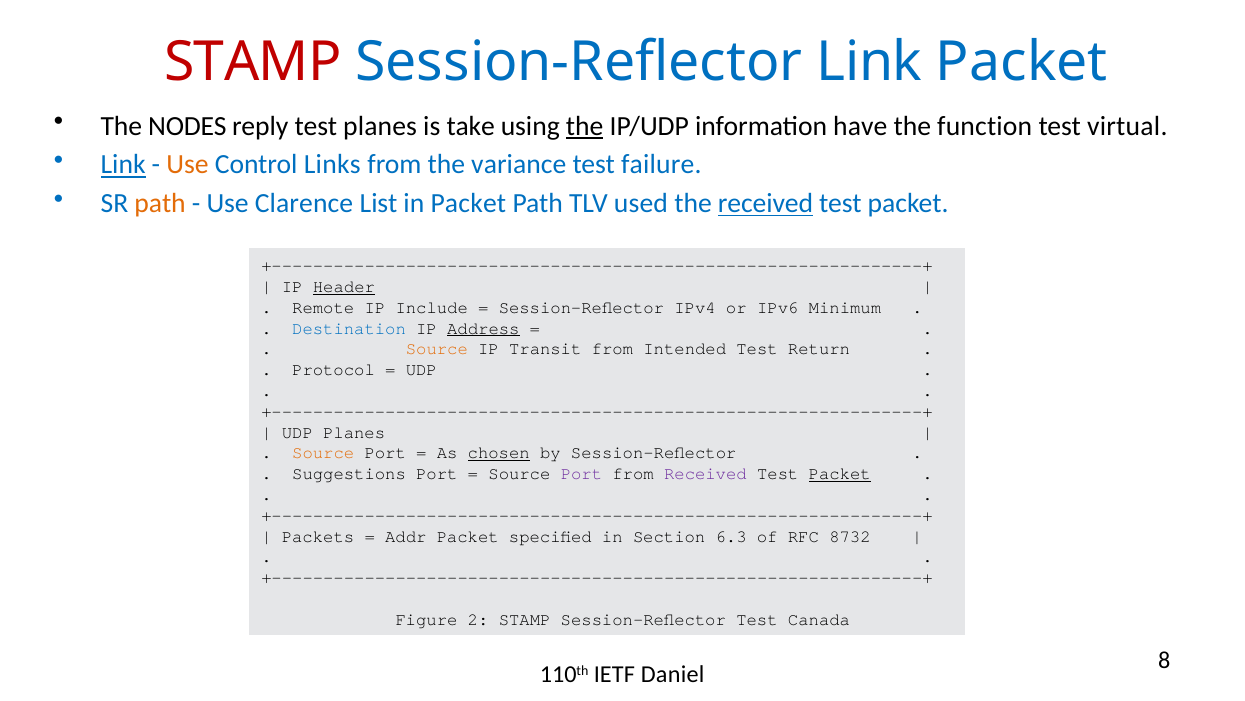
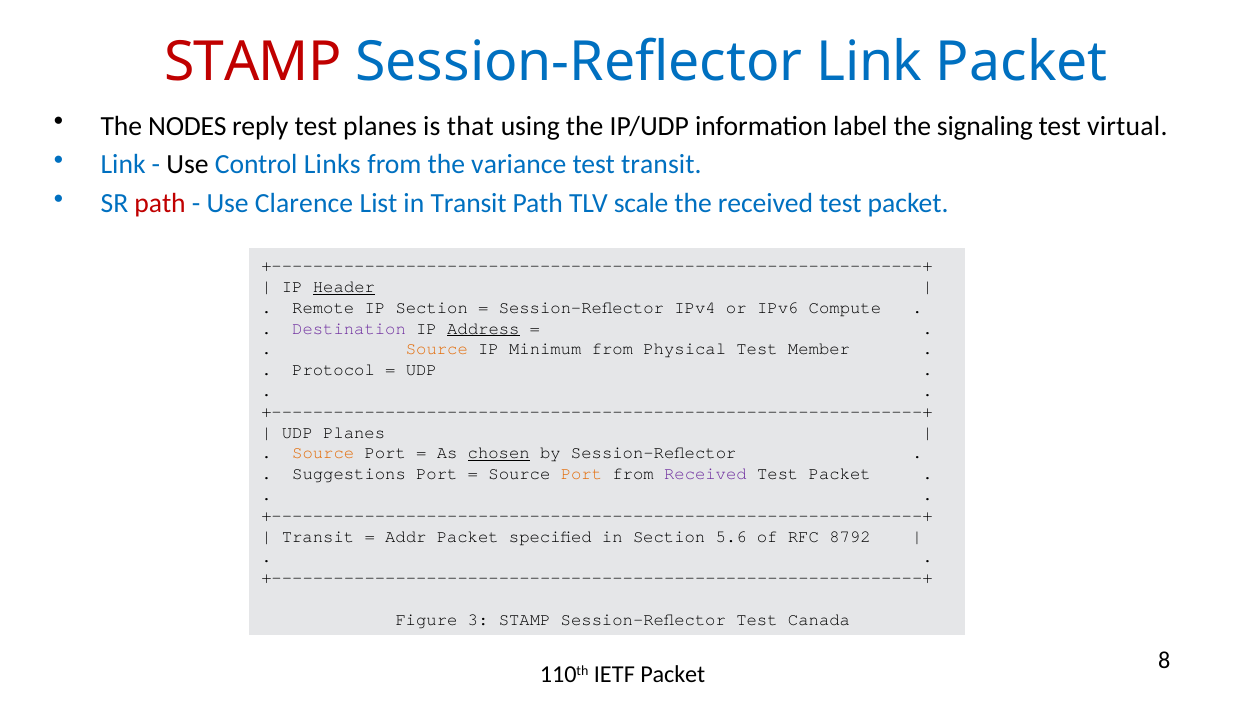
take: take -> that (470, 126)
the underline: present -> none (585, 126)
have: have -> label (860, 126)
function: function -> signaling (985, 126)
Link underline: present -> none (123, 165)
Use colour: orange -> black (187, 165)
test failure: failure -> transit (661, 165)
path colour: orange -> red (160, 203)
in Packet: Packet -> Transit (469, 203)
used: used -> scale (641, 203)
received underline: present -> none (765, 203)
IP Include: Include -> Section (432, 307)
Minimum: Minimum -> Compute (845, 307)
Destination colour: blue -> purple (349, 328)
Transit: Transit -> Minimum (545, 349)
Intended: Intended -> Physical (685, 349)
Return: Return -> Member (819, 349)
Port colour: purple -> orange (582, 474)
Packet underline: present -> none (840, 474)
Packets: Packets -> Transit (318, 536)
6.3: 6.3 -> 5.6 (731, 536)
8732: 8732 -> 8792 (850, 536)
2: 2 -> 3 (478, 619)
IETF Daniel: Daniel -> Packet (673, 674)
